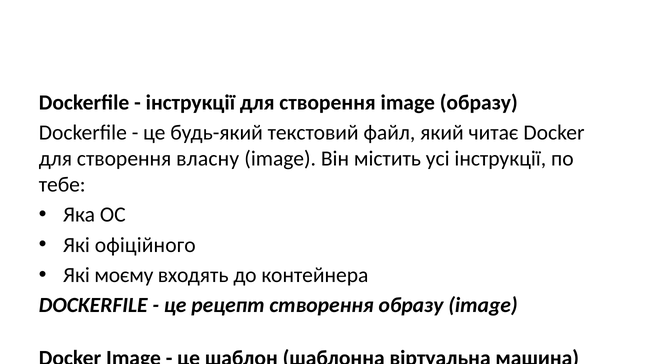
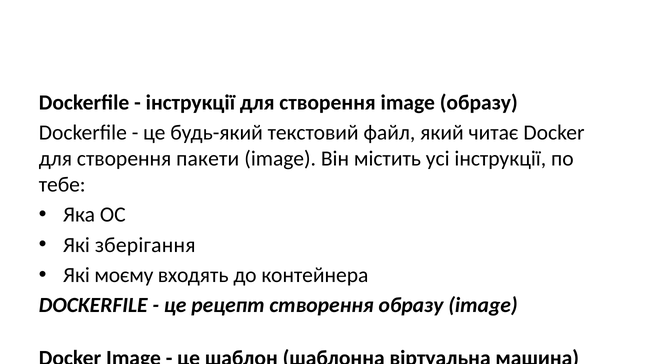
створення власну: власну -> пакети (208, 159)
офіційного: офіційного -> зберігання (145, 245)
